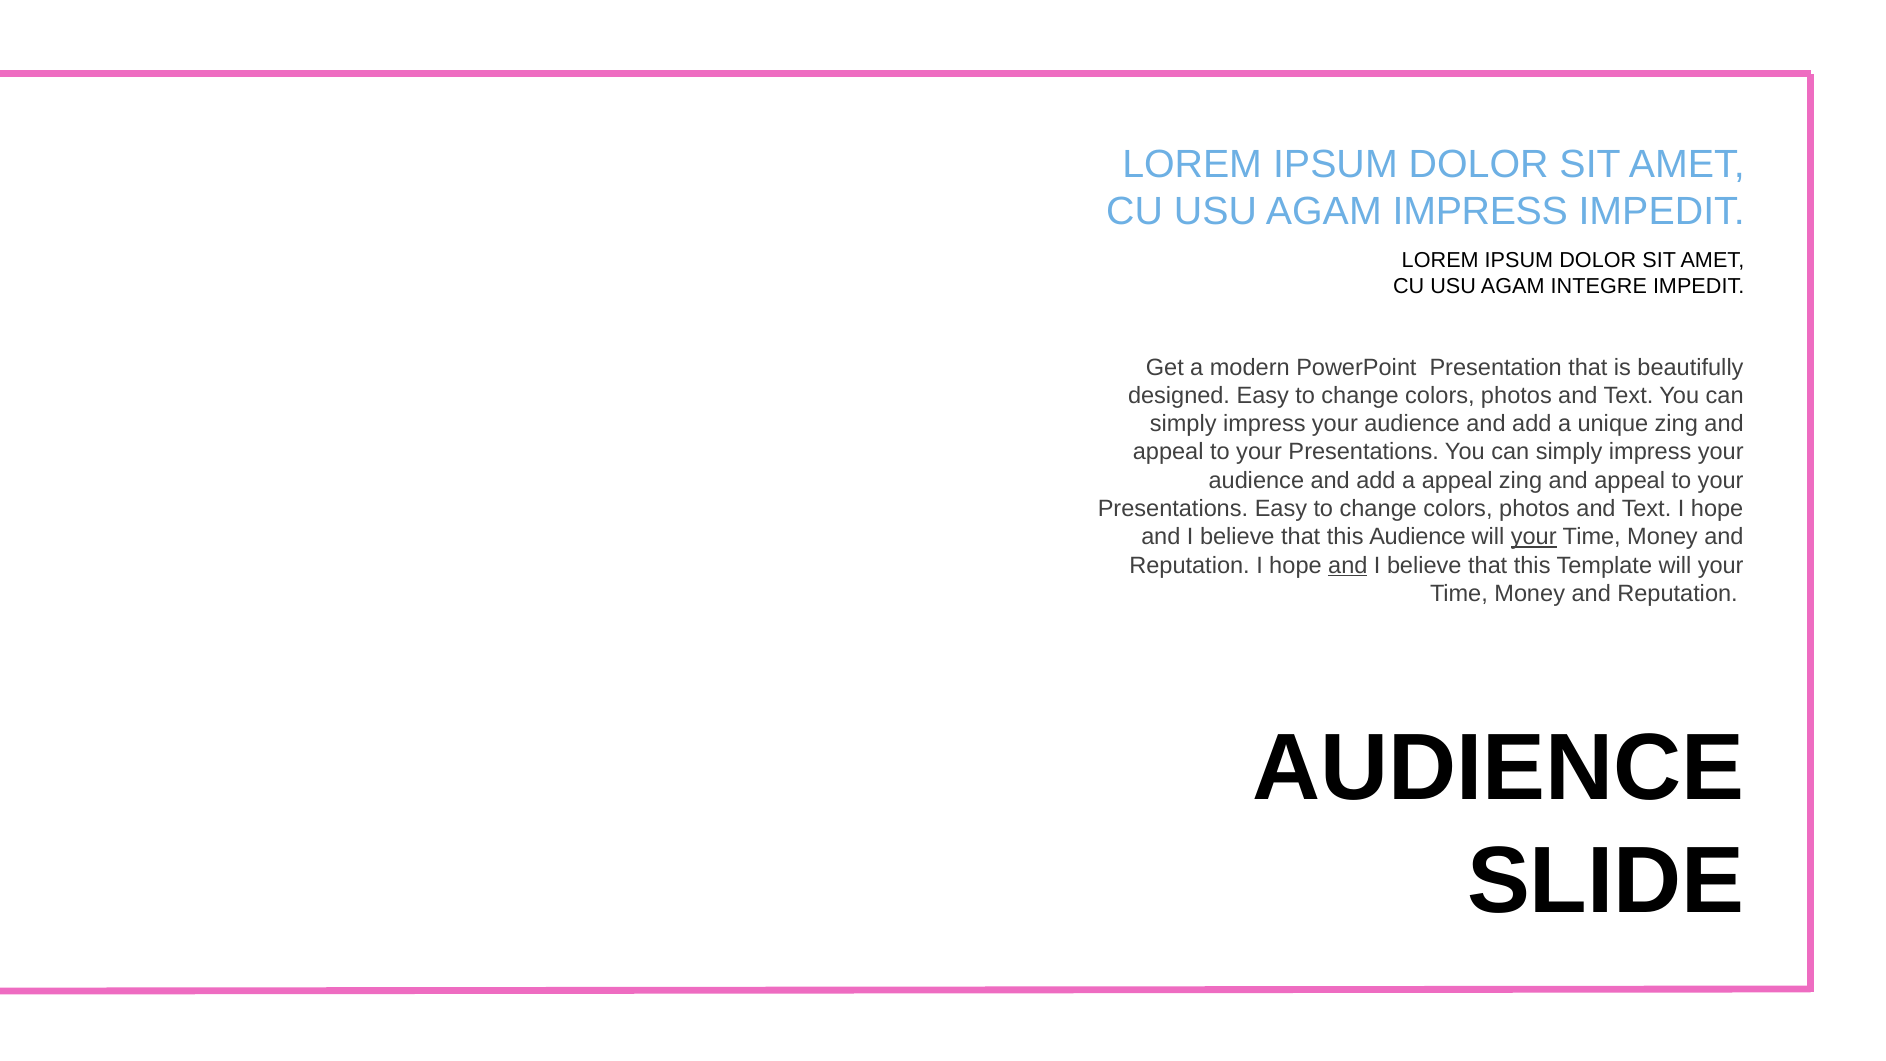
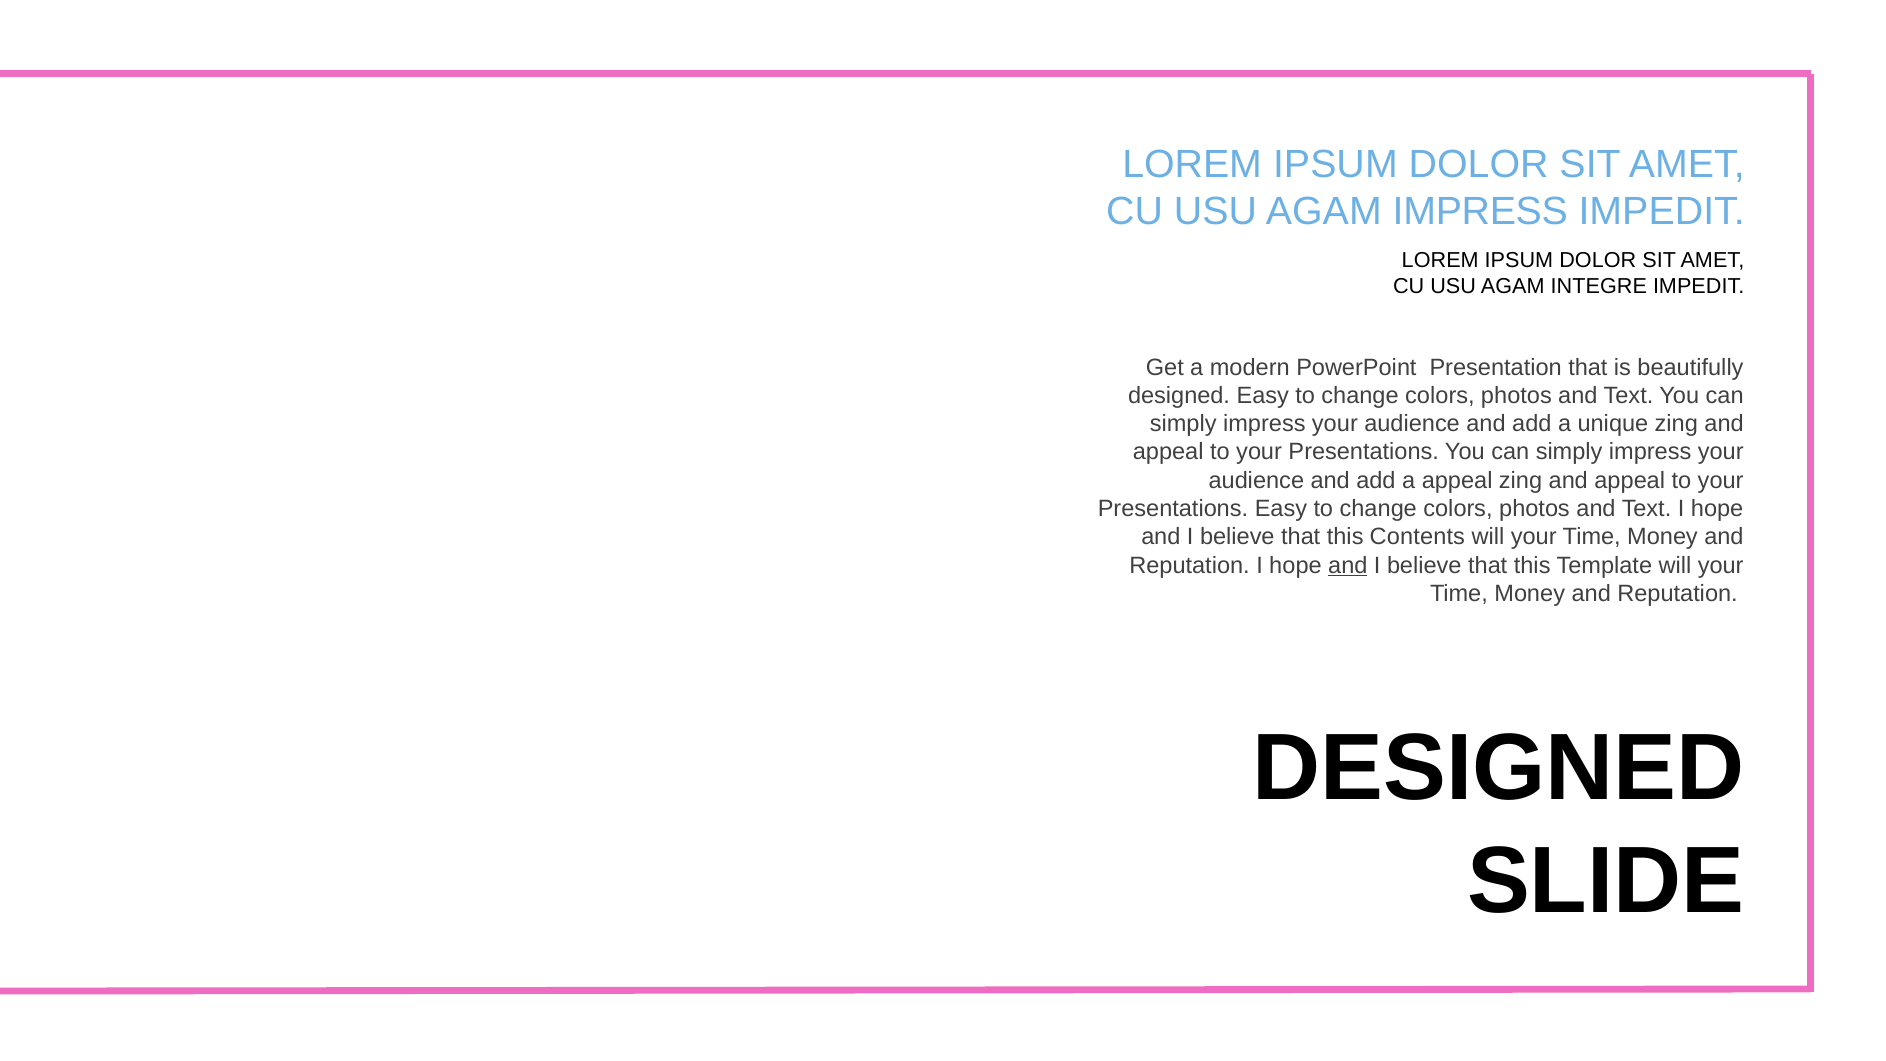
this Audience: Audience -> Contents (1417, 537)
your underline: present -> none (1534, 537)
AUDIENCE: AUDIENCE -> DESIGNED (1498, 768)
